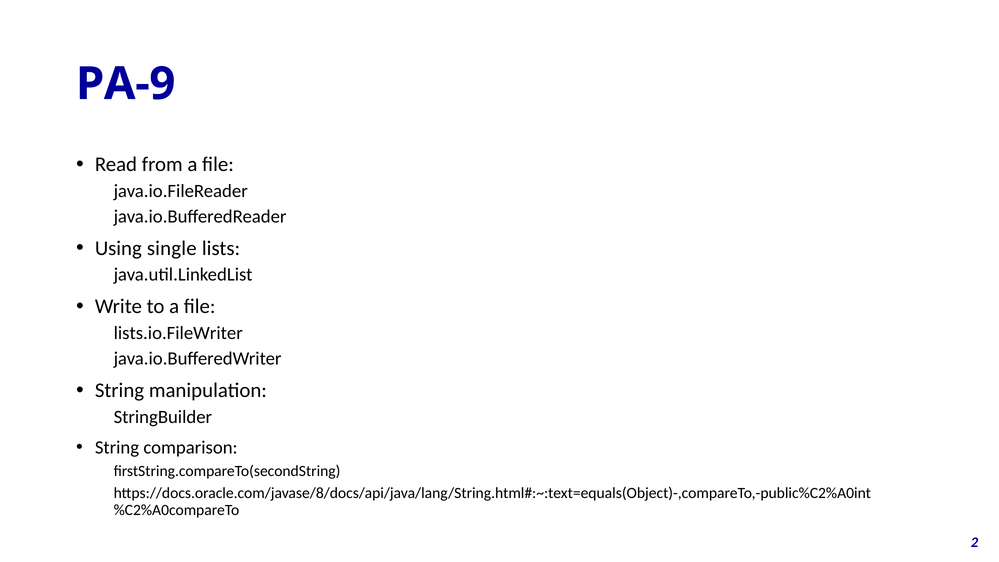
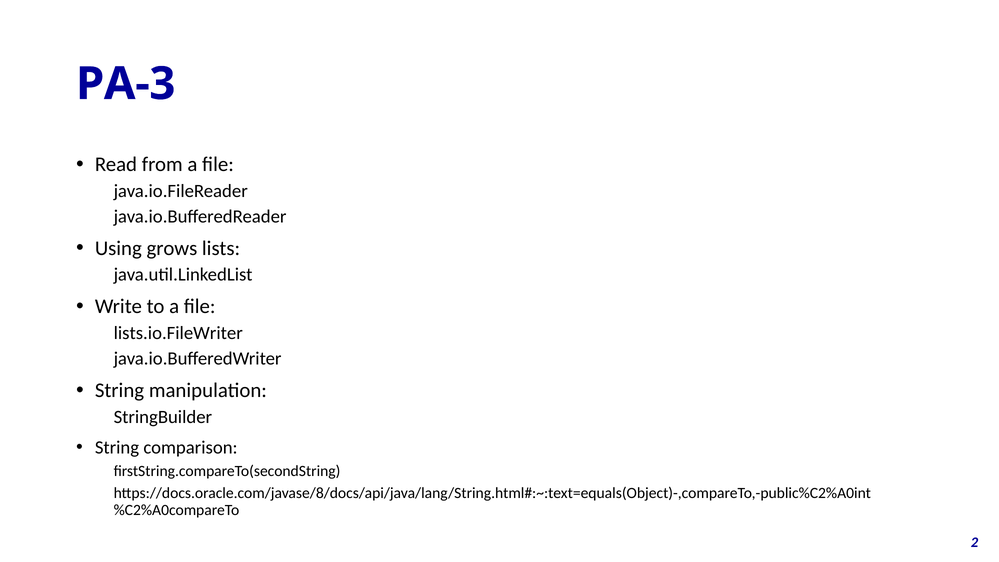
PA-9: PA-9 -> PA-3 (126, 84)
single: single -> grows (172, 248)
